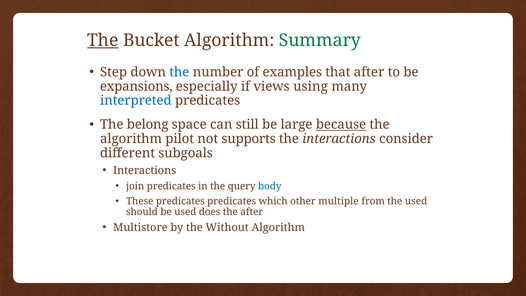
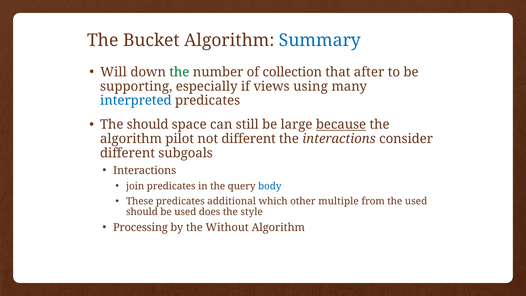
The underline: present -> none (103, 40)
Summary colour: green -> blue (320, 40)
Step: Step -> Will (113, 72)
the colour: blue -> green (179, 72)
examples: examples -> collection (292, 72)
expansions: expansions -> supporting (136, 86)
The belong: belong -> should (148, 125)
not supports: supports -> different (249, 139)
predicates predicates: predicates -> additional (232, 201)
the after: after -> style (252, 212)
Multistore: Multistore -> Processing (140, 227)
